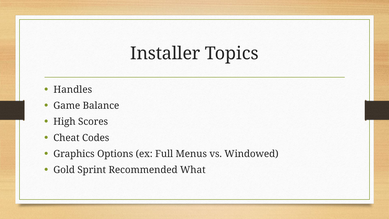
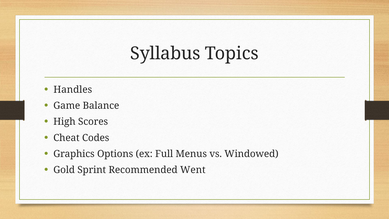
Installer: Installer -> Syllabus (165, 53)
What: What -> Went (193, 170)
